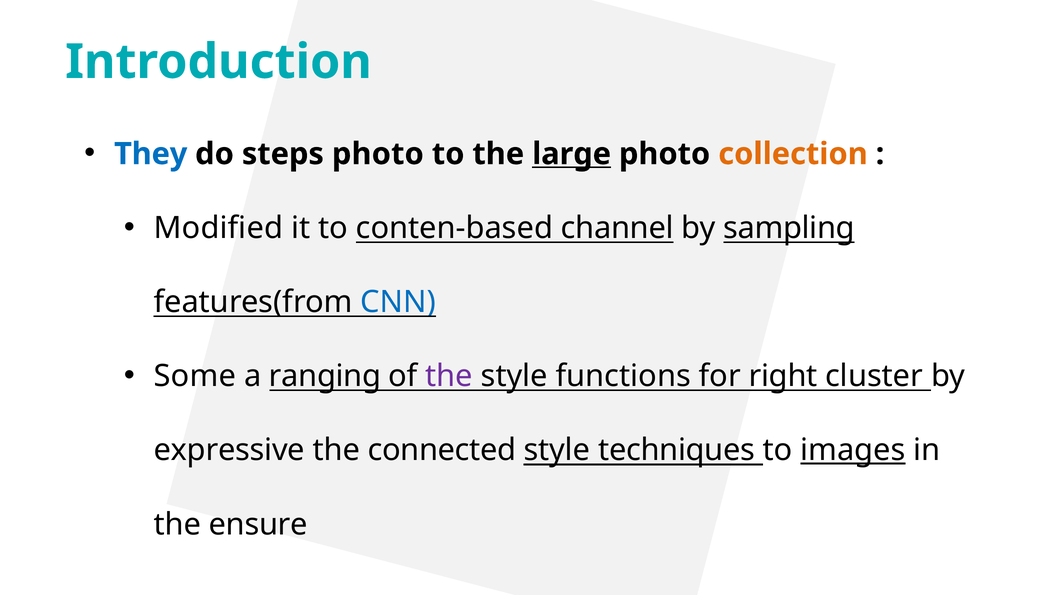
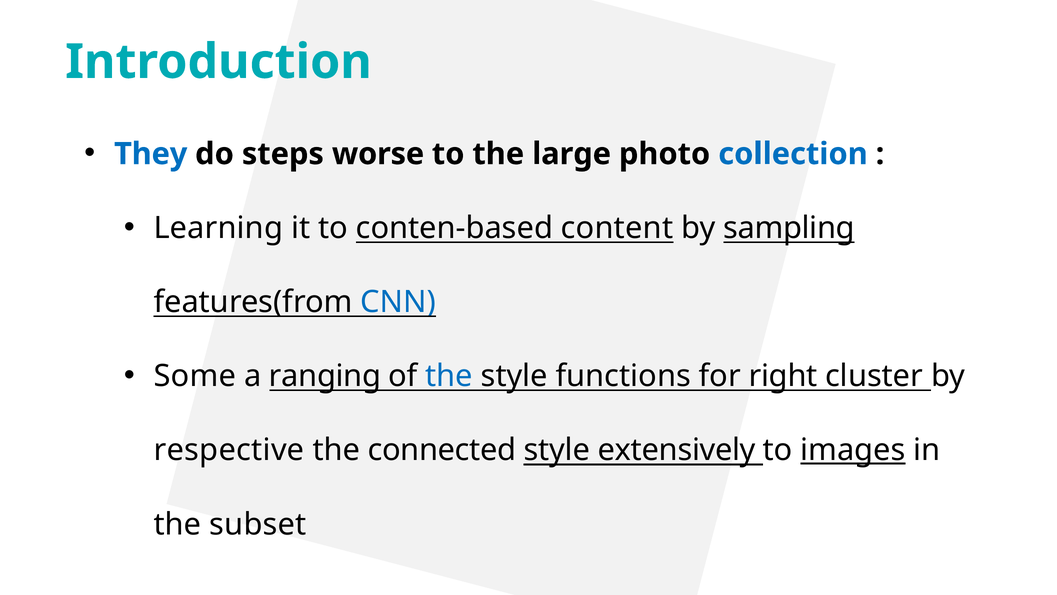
steps photo: photo -> worse (378, 154)
large underline: present -> none (572, 154)
collection colour: orange -> blue (793, 154)
Modified: Modified -> Learning (218, 228)
channel: channel -> content (617, 228)
the colour: purple -> blue (449, 376)
expressive: expressive -> respective (229, 450)
techniques: techniques -> extensively (677, 450)
ensure: ensure -> subset (258, 524)
